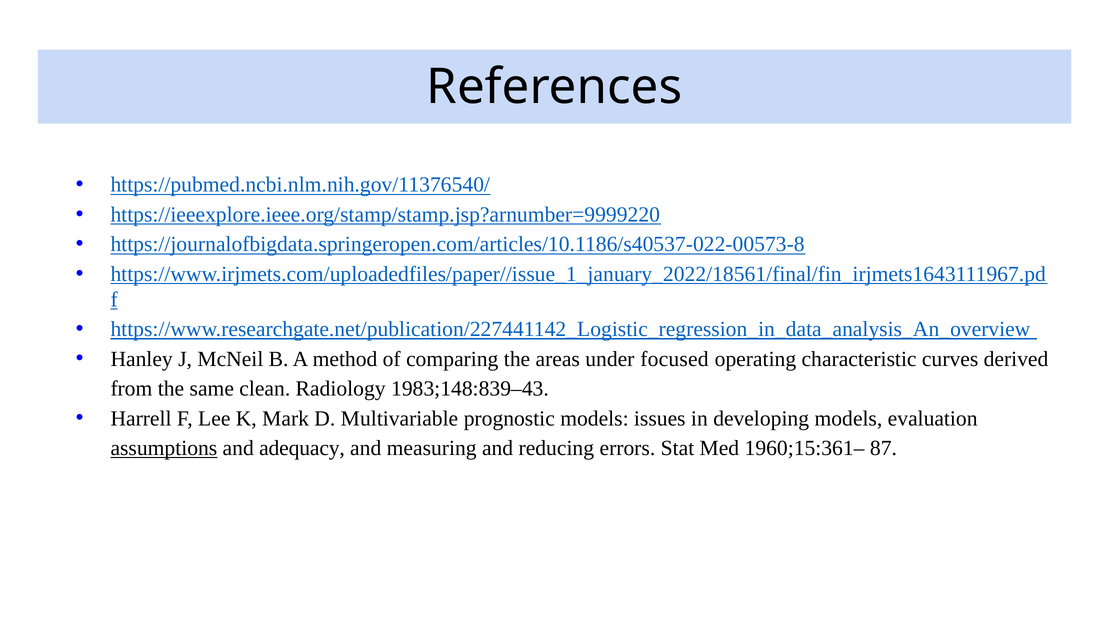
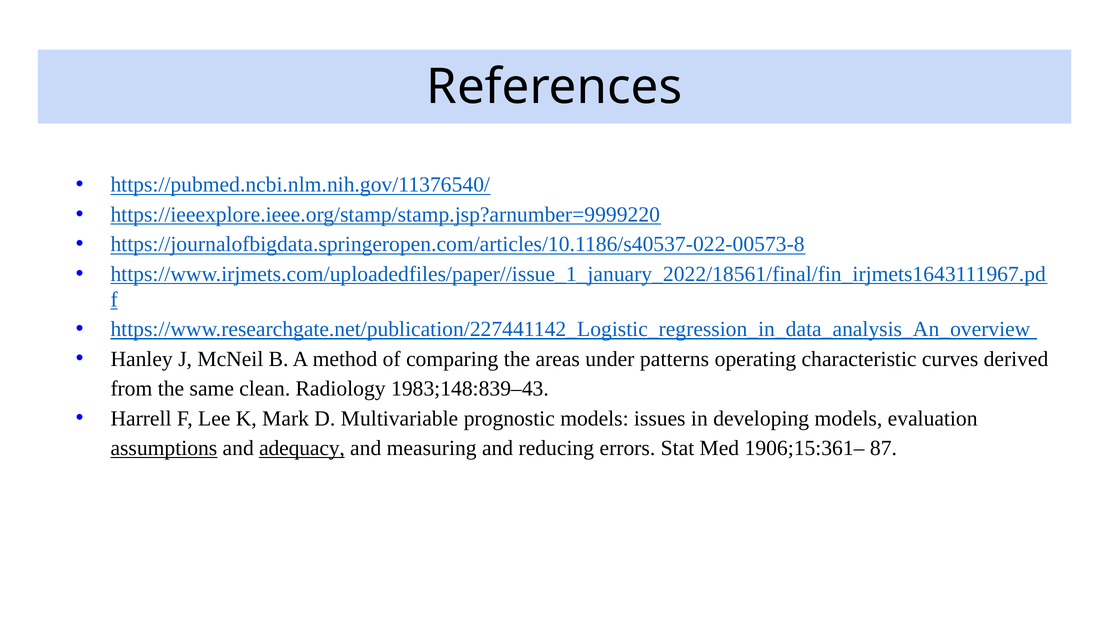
focused: focused -> patterns (675, 359)
adequacy underline: none -> present (302, 448)
1960;15:361–: 1960;15:361– -> 1906;15:361– (805, 448)
